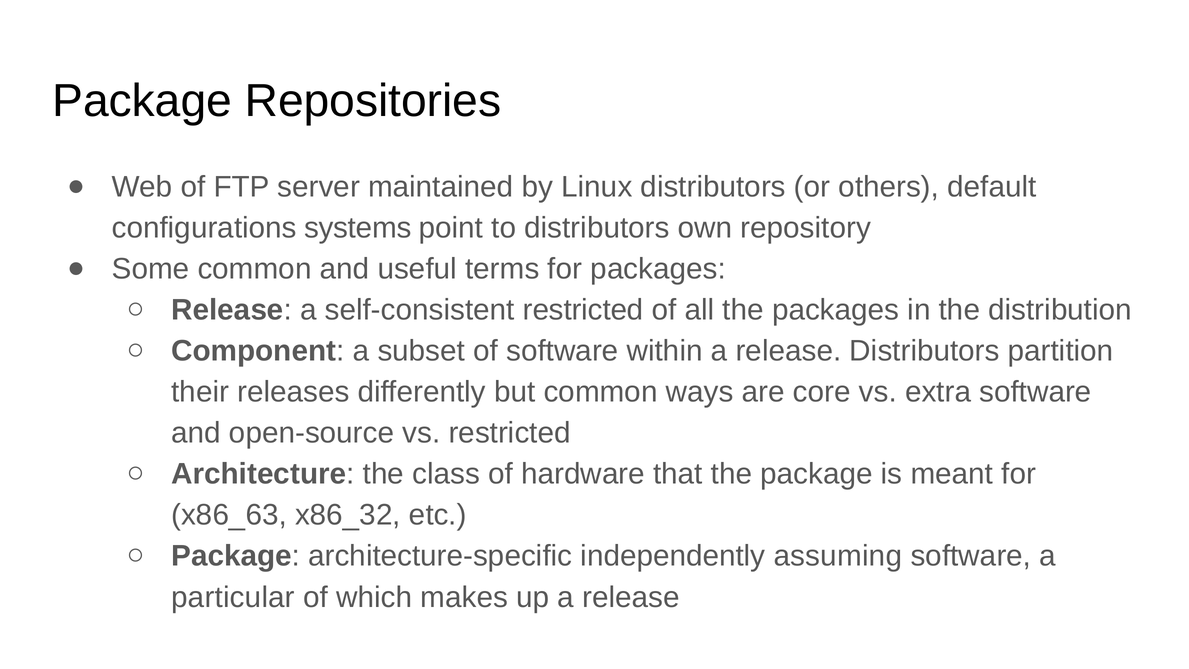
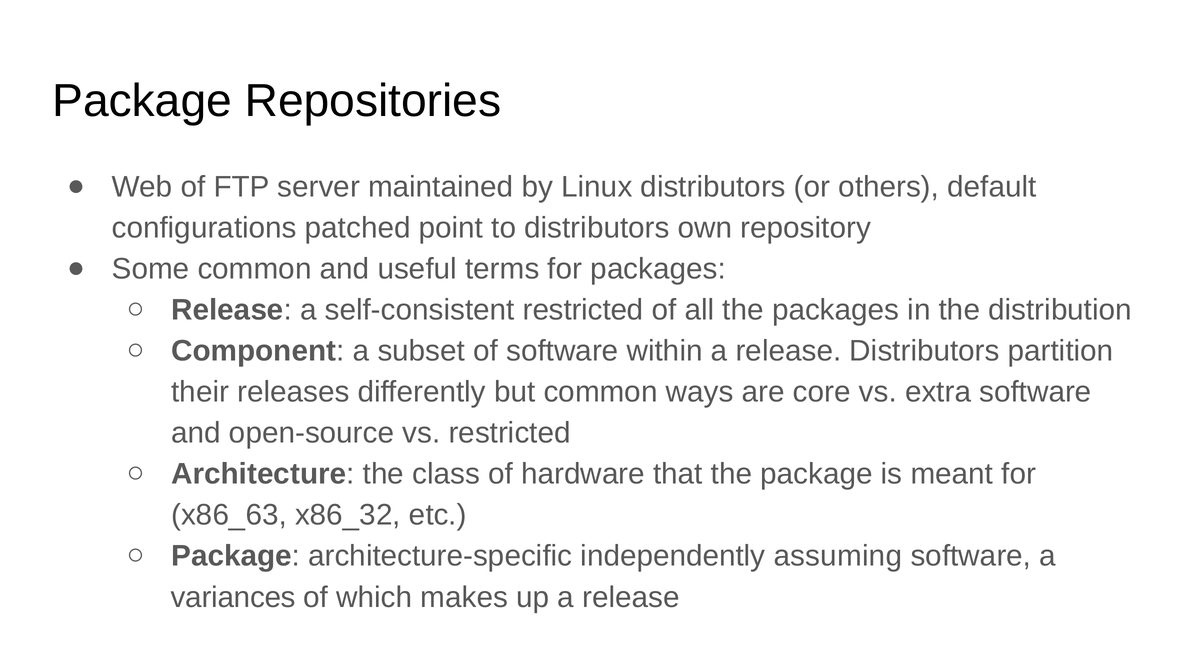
systems: systems -> patched (358, 228)
particular: particular -> variances (233, 597)
